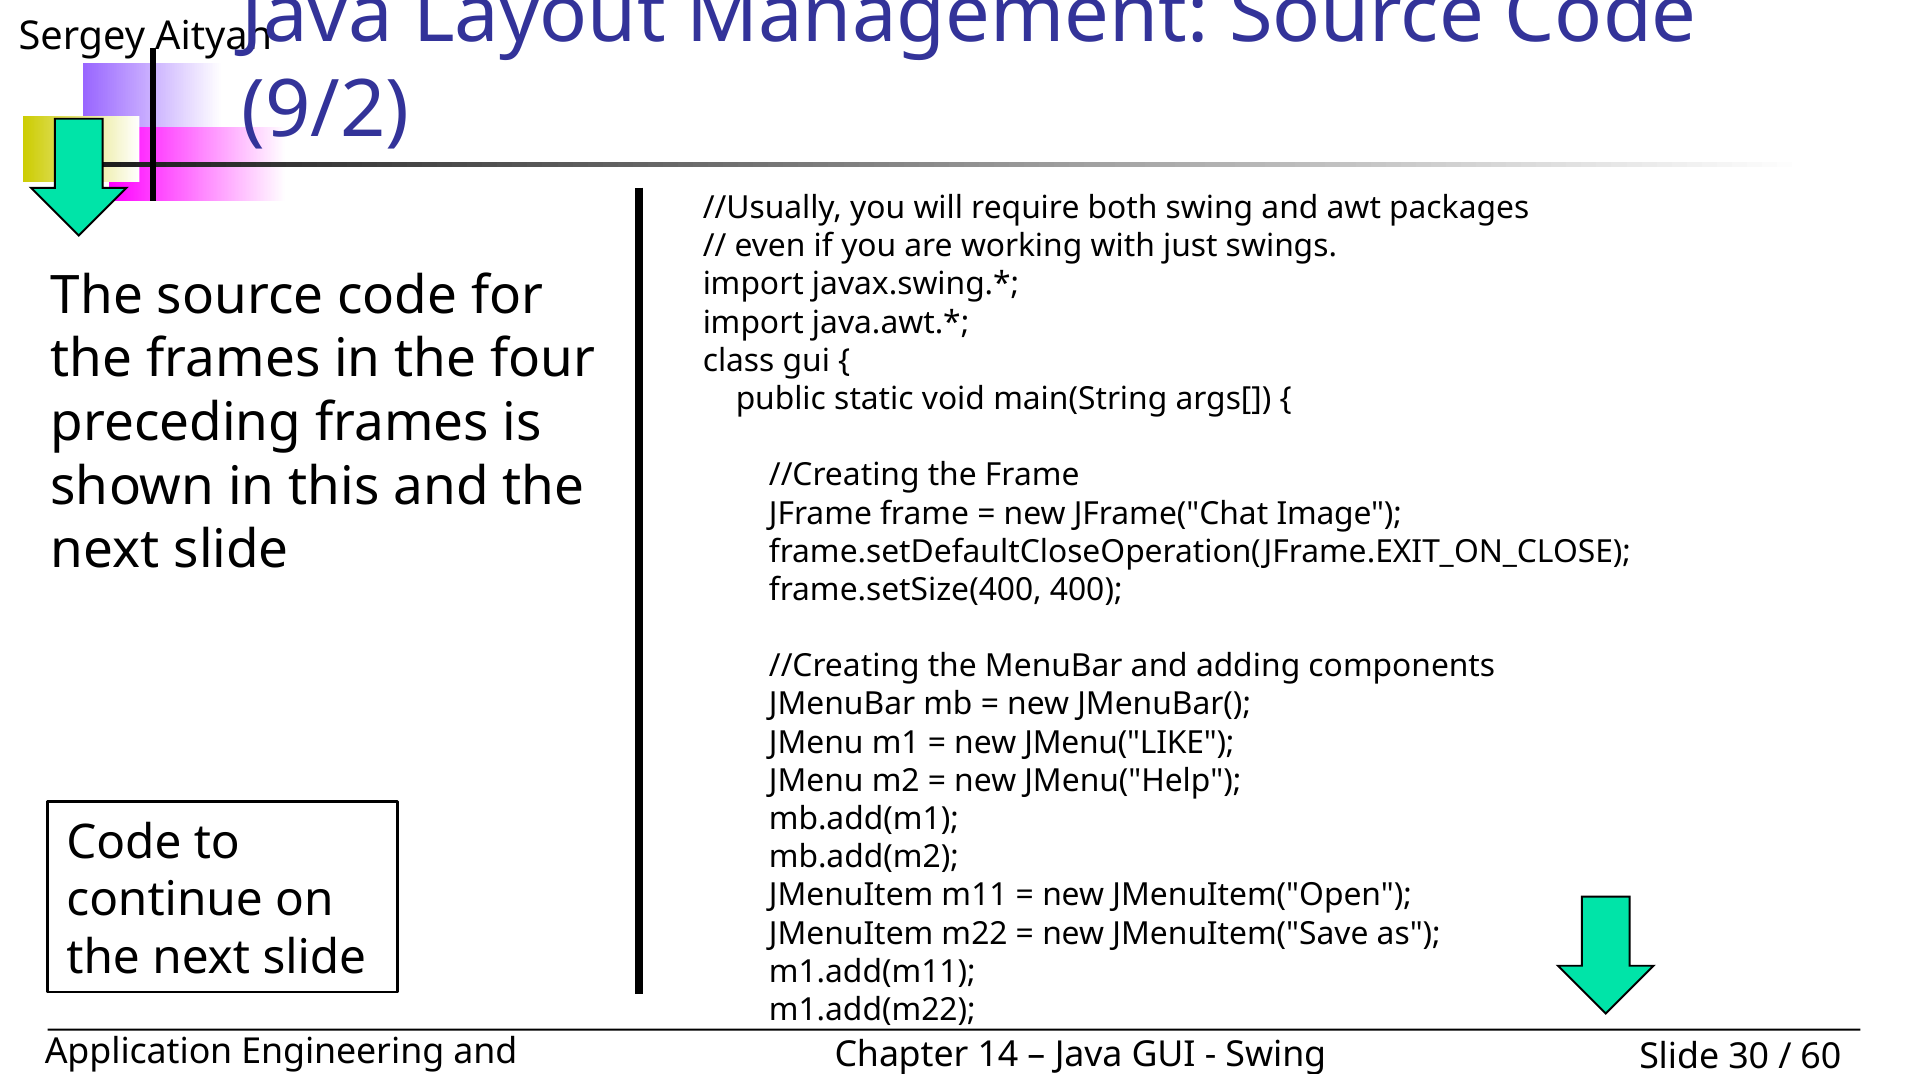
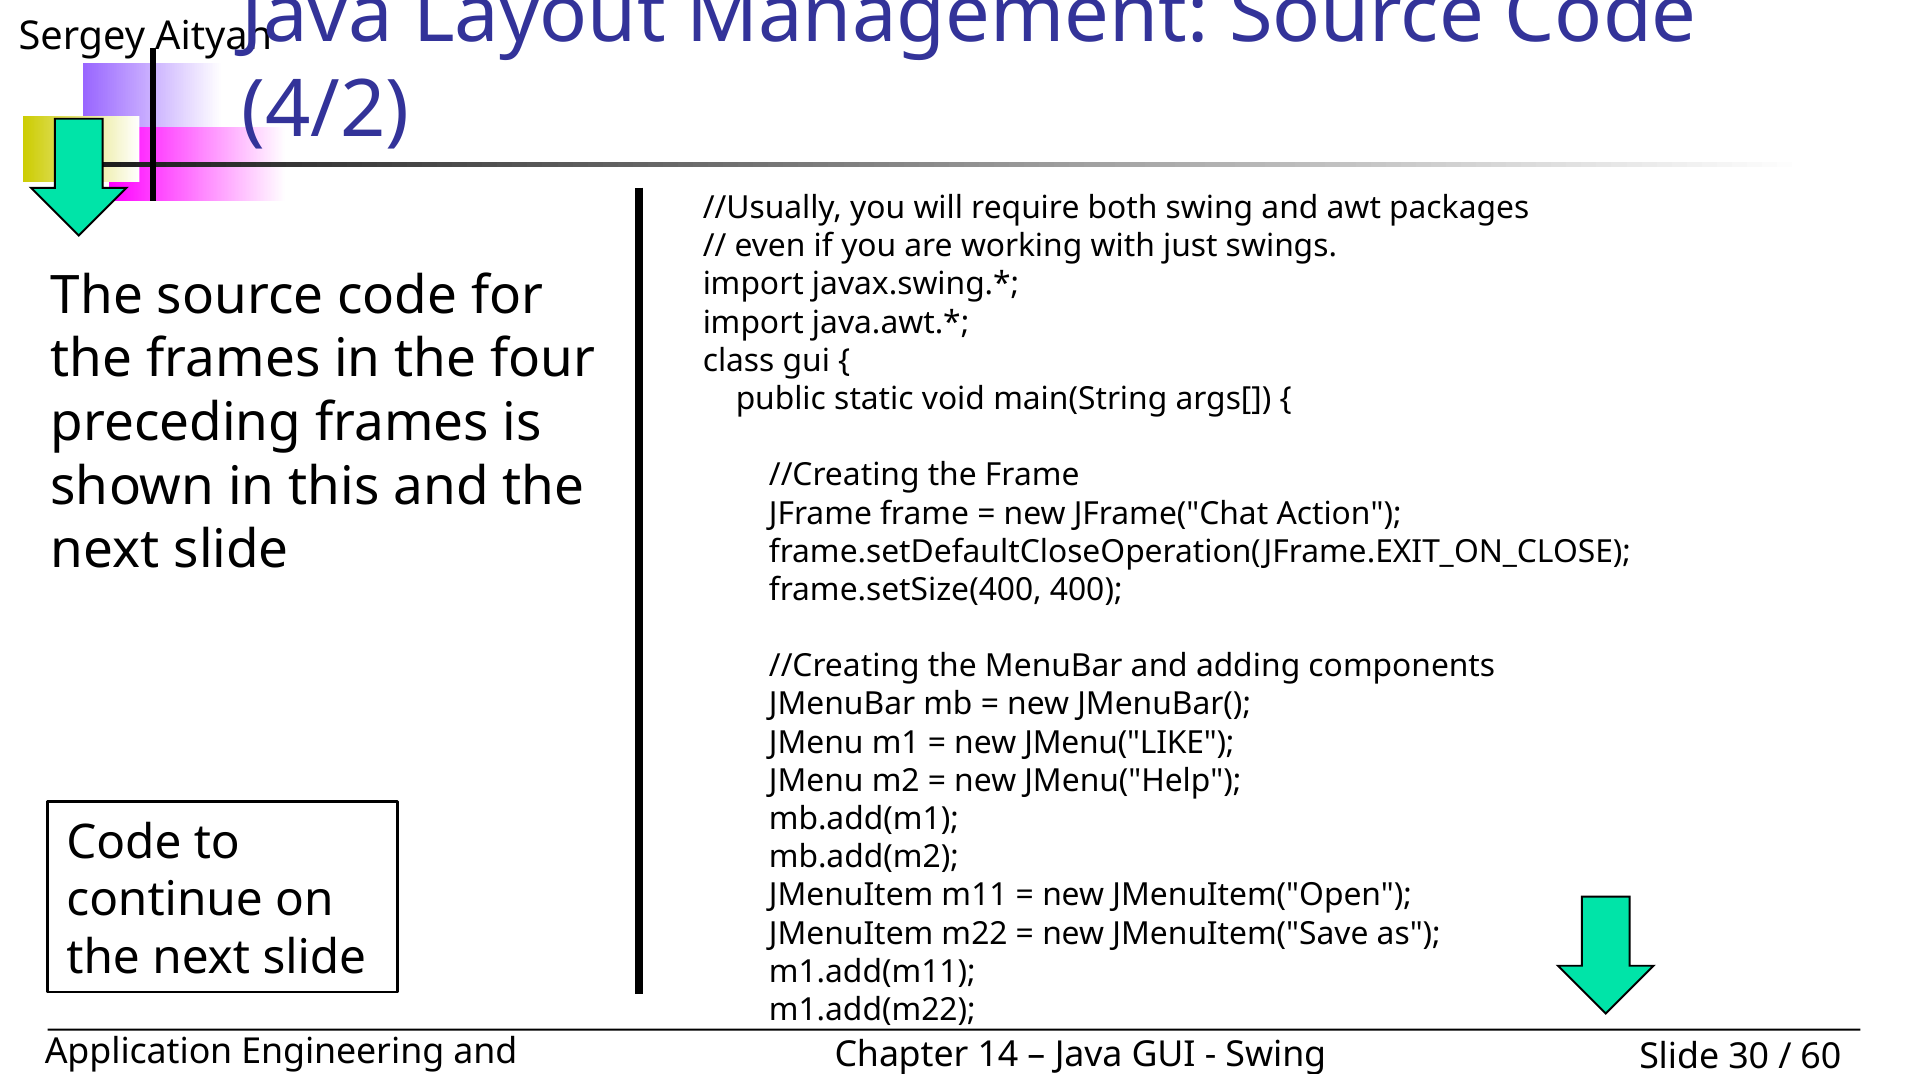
9/2: 9/2 -> 4/2 (326, 110)
Image: Image -> Action (1339, 513)
